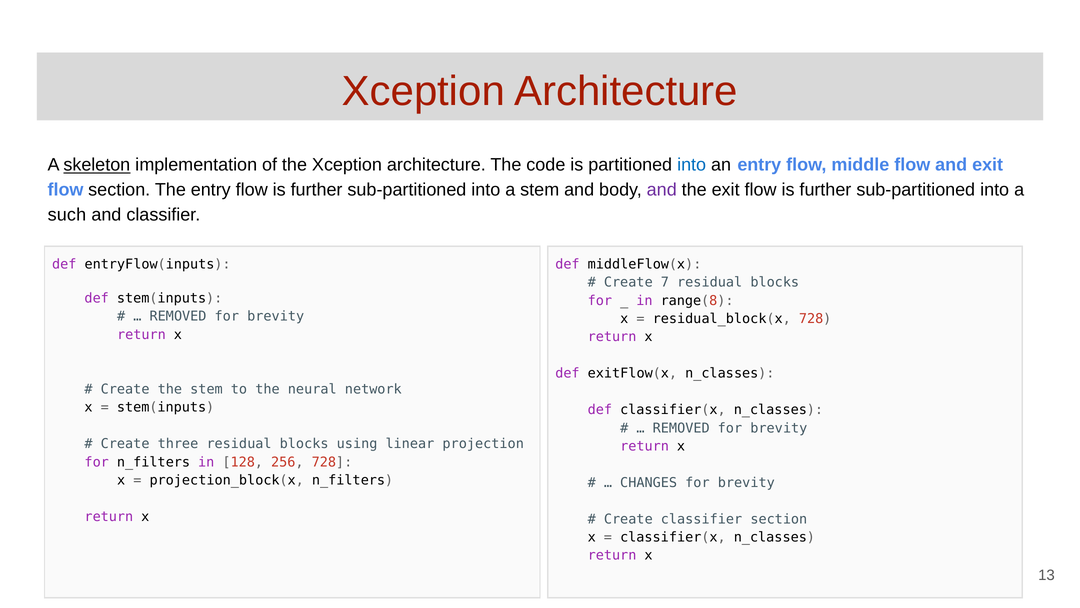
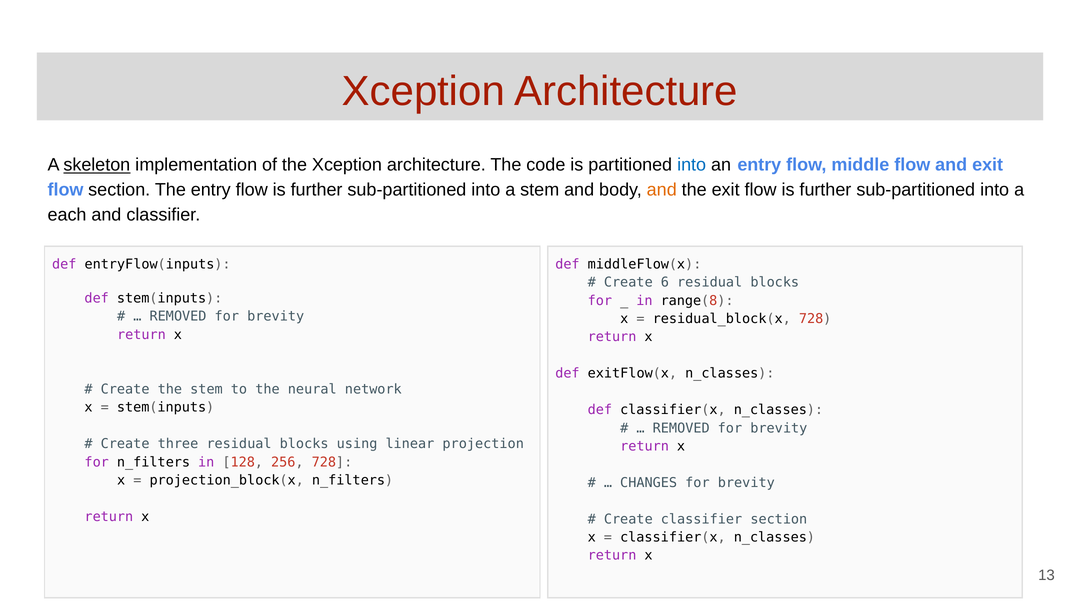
and colour: purple -> orange (662, 190)
such: such -> each (67, 215)
7: 7 -> 6 (665, 282)
